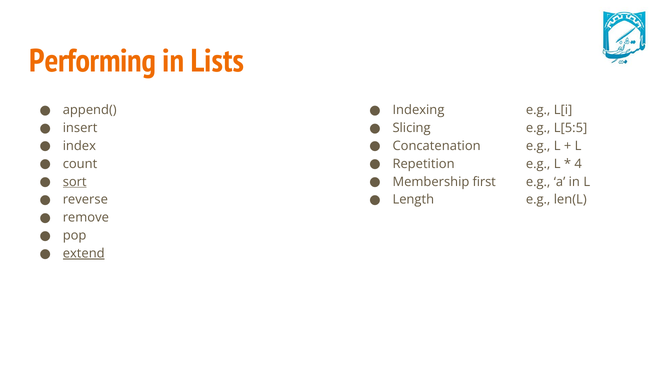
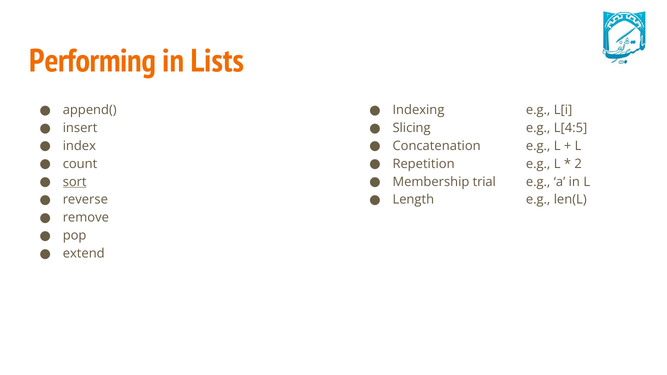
L[5:5: L[5:5 -> L[4:5 (571, 128)
4: 4 -> 2 (578, 164)
first: first -> trial (484, 182)
extend underline: present -> none (84, 254)
